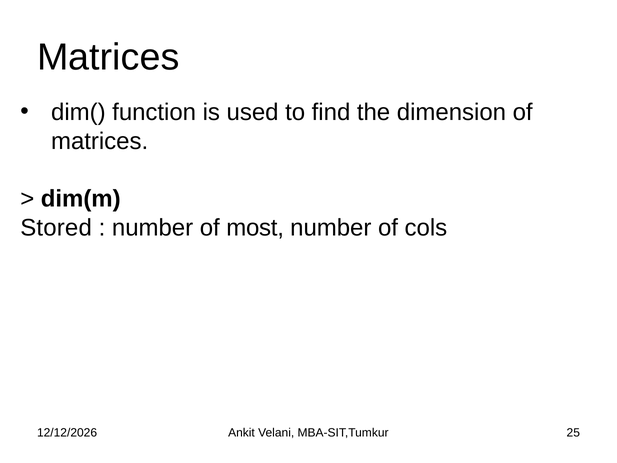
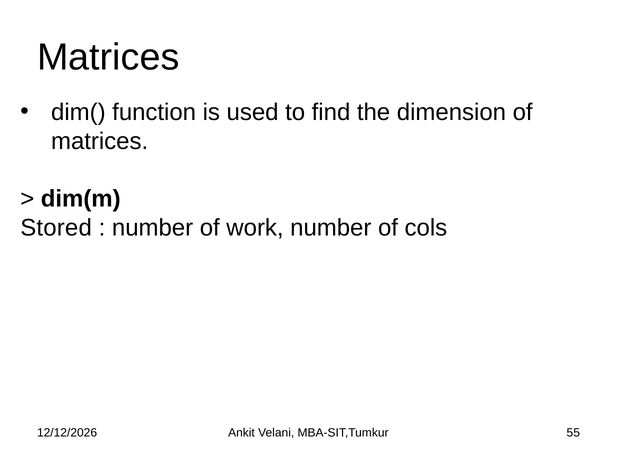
most: most -> work (255, 228)
25: 25 -> 55 (573, 433)
